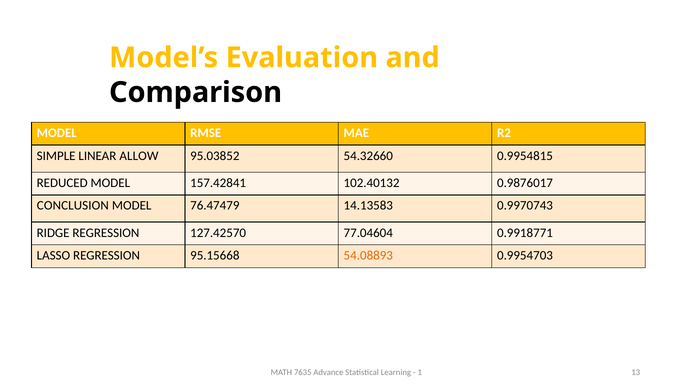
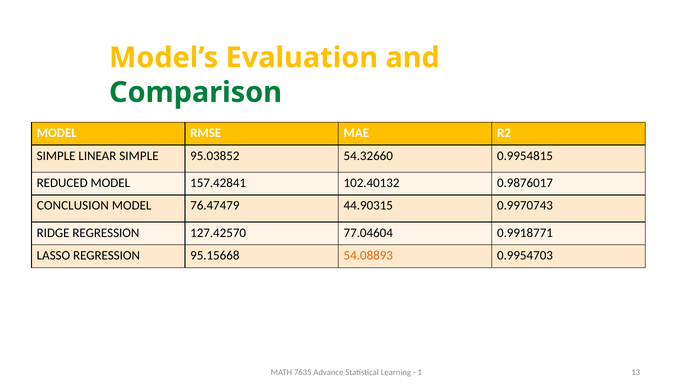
Comparison colour: black -> green (196, 92)
LINEAR ALLOW: ALLOW -> SIMPLE (139, 156)
14.13583: 14.13583 -> 44.90315 (368, 206)
